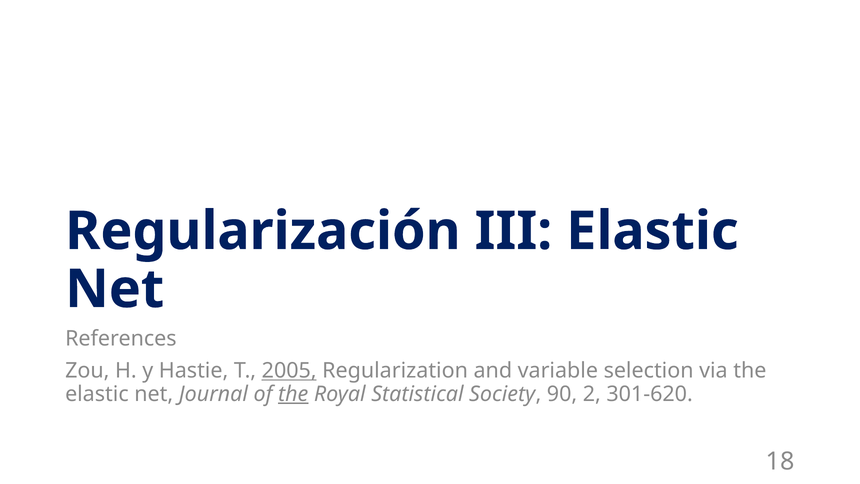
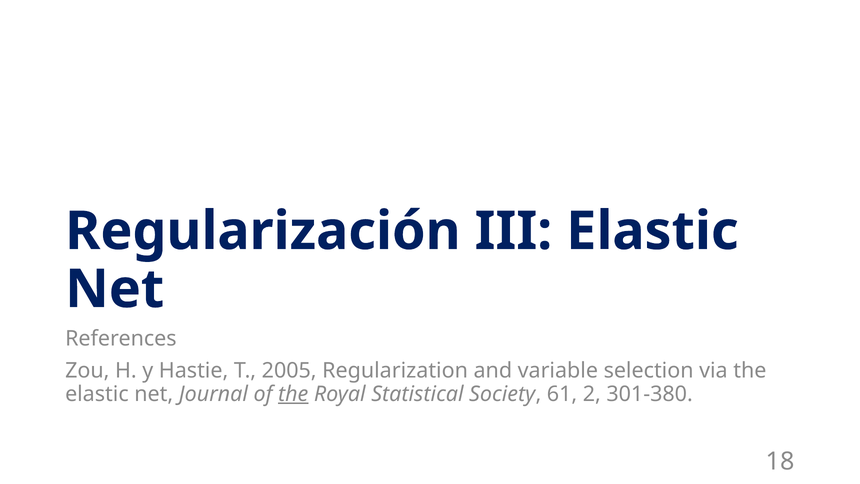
2005 underline: present -> none (289, 371)
90: 90 -> 61 (562, 394)
301-620: 301-620 -> 301-380 (650, 394)
